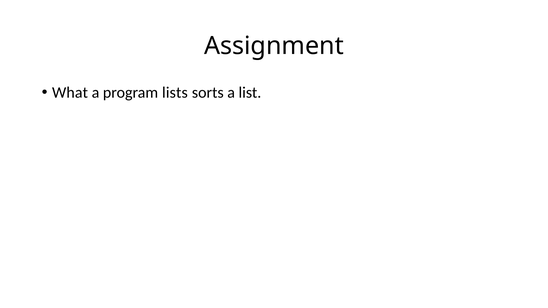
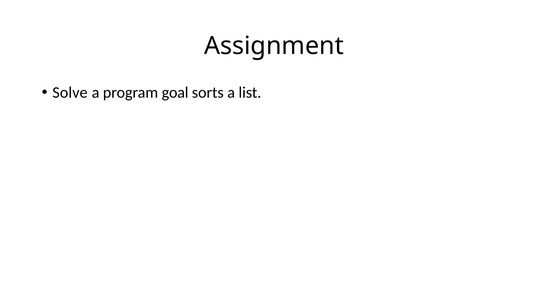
What: What -> Solve (70, 93)
lists: lists -> goal (175, 93)
